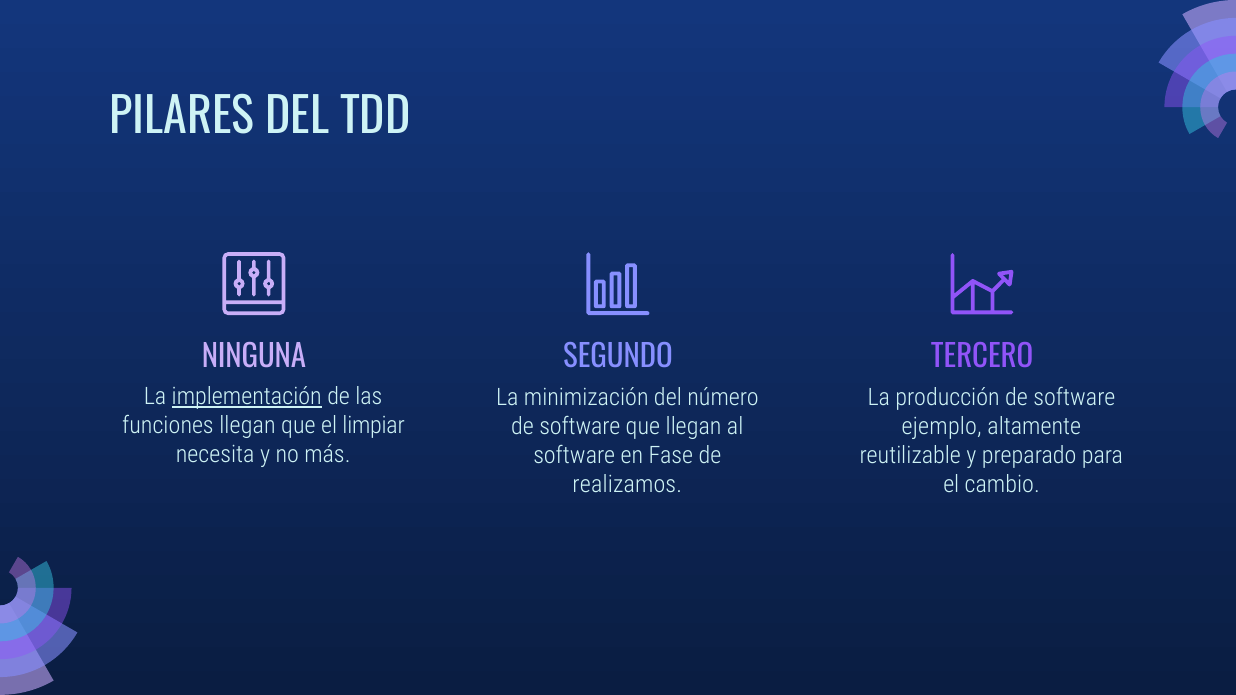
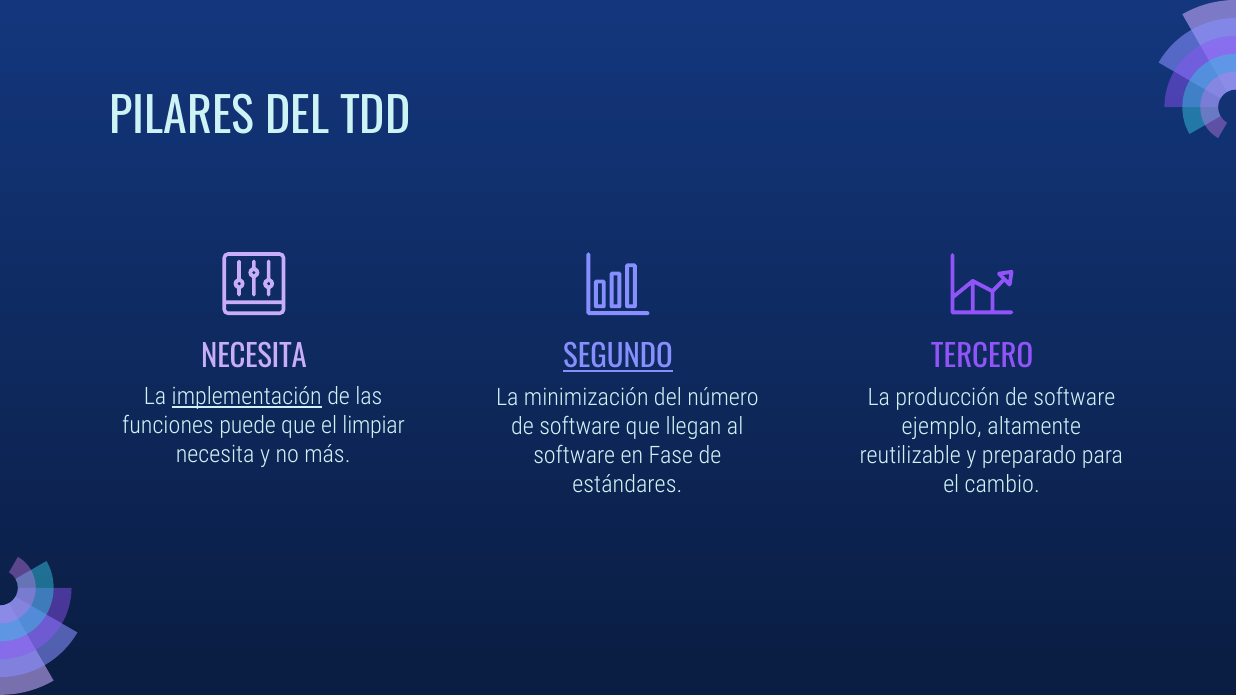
NINGUNA: NINGUNA -> NECESITA (254, 358)
SEGUNDO underline: none -> present (618, 358)
funciones llegan: llegan -> puede (248, 426)
realizamos: realizamos -> estándares (627, 485)
